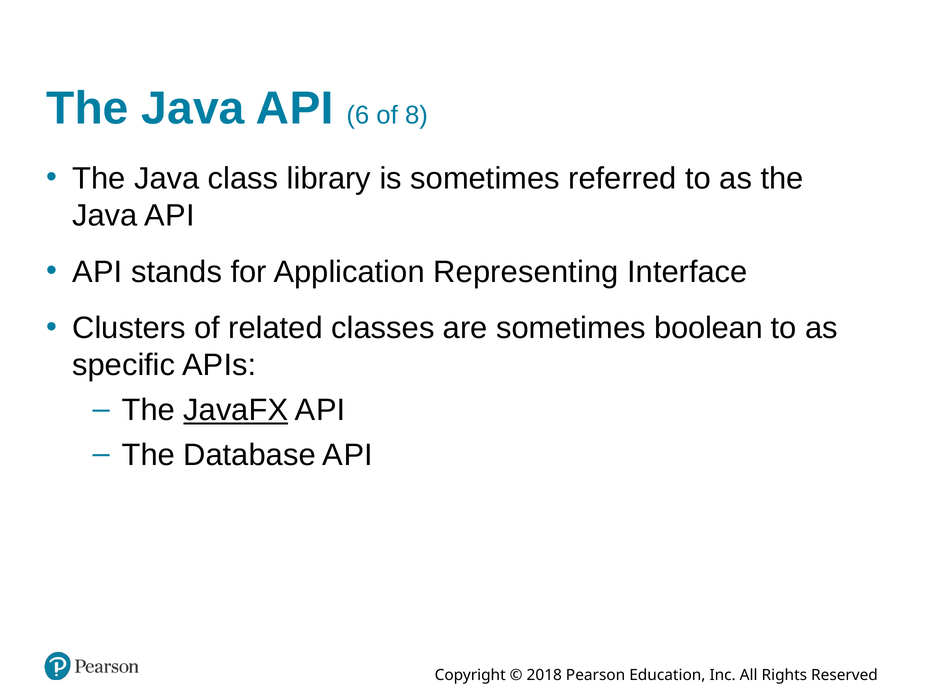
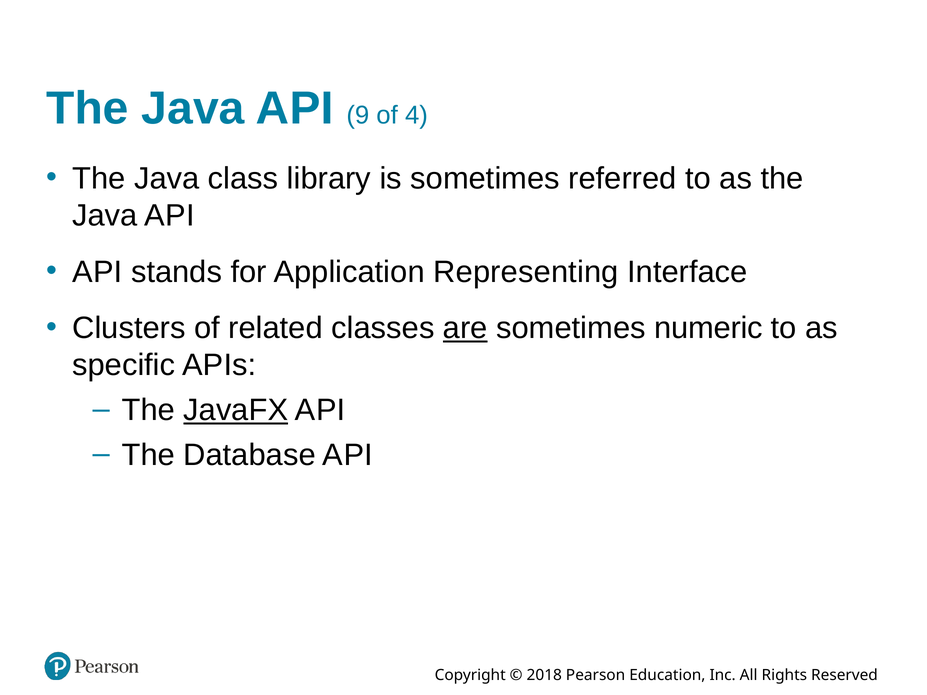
6: 6 -> 9 (358, 115)
8: 8 -> 4 (416, 115)
are underline: none -> present (465, 328)
boolean: boolean -> numeric (708, 328)
